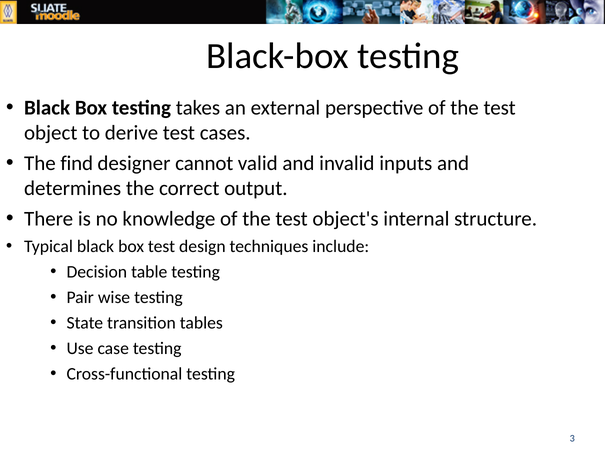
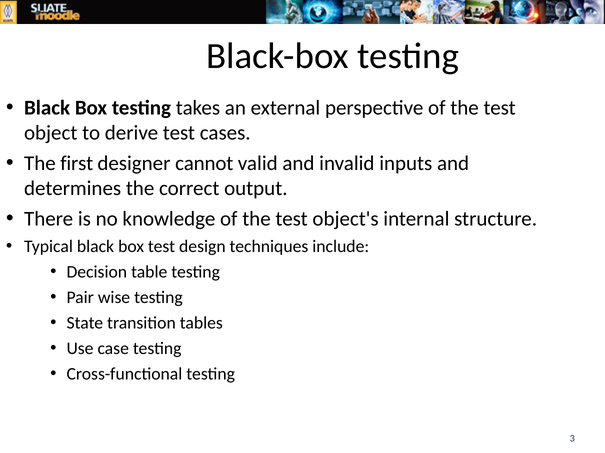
find: find -> first (77, 164)
